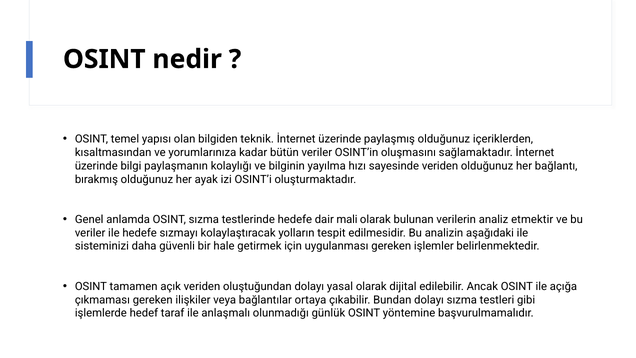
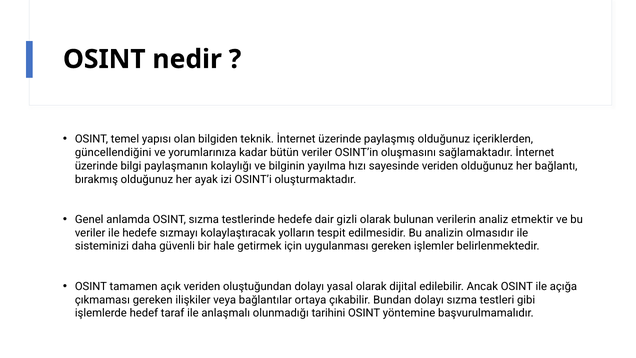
kısaltmasından: kısaltmasından -> güncellendiğini (113, 152)
mali: mali -> gizli (347, 219)
aşağıdaki: aşağıdaki -> olmasıdır (490, 233)
günlük: günlük -> tarihini (328, 313)
